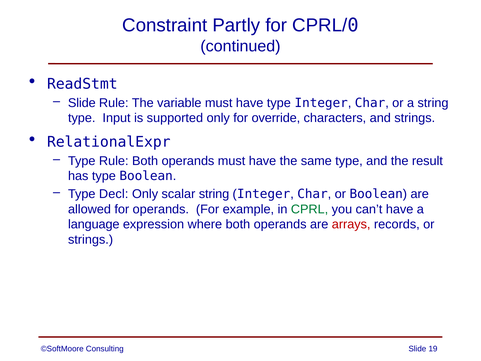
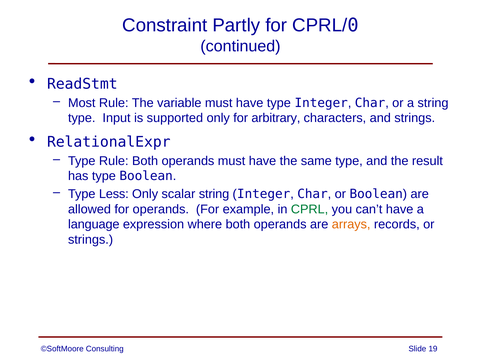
Slide: Slide -> Most (82, 103)
override: override -> arbitrary (276, 118)
Decl: Decl -> Less (114, 194)
arrays colour: red -> orange (351, 224)
